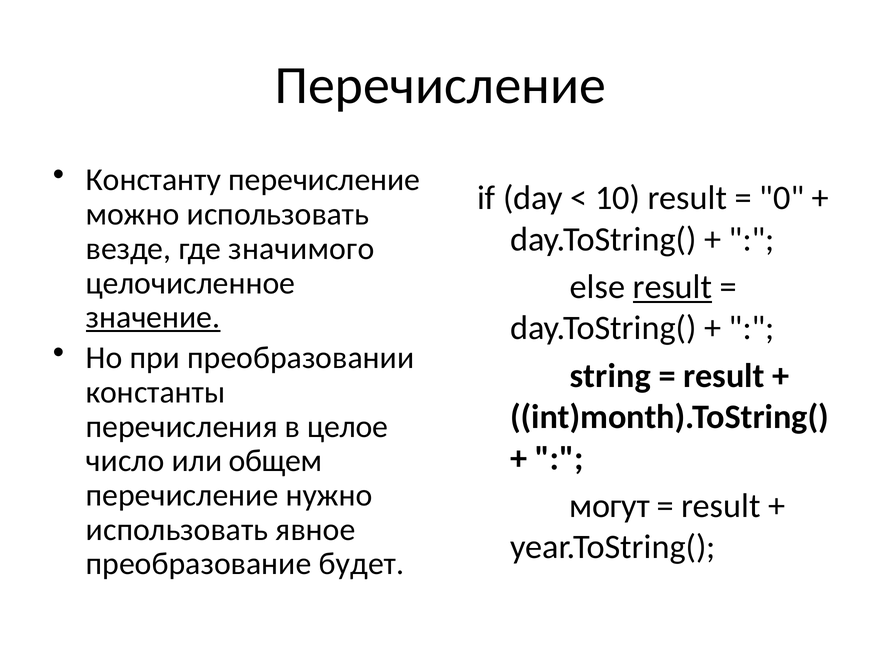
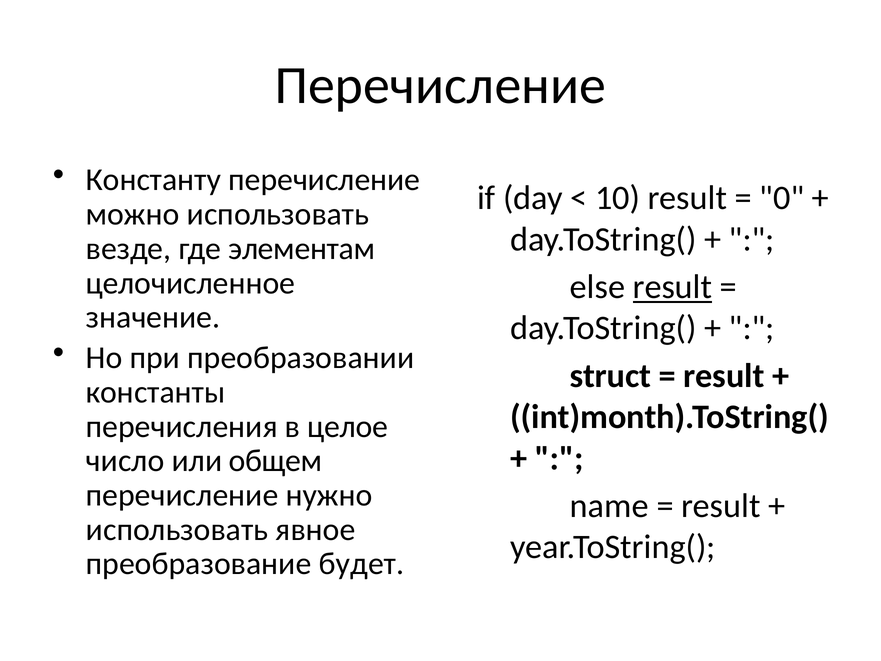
значимого: значимого -> элементам (302, 249)
значение underline: present -> none (153, 317)
string: string -> struct (610, 376)
могут: могут -> name (609, 506)
